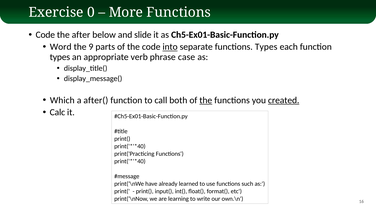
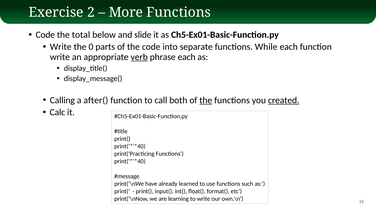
0: 0 -> 2 (91, 12)
after: after -> total (81, 35)
Word: Word -> Write (61, 47)
9: 9 -> 0 (91, 47)
into underline: present -> none (170, 47)
functions Types: Types -> While (266, 47)
types: types -> write (60, 57)
verb underline: none -> present (139, 57)
phrase case: case -> each (187, 57)
Which: Which -> Calling (62, 101)
